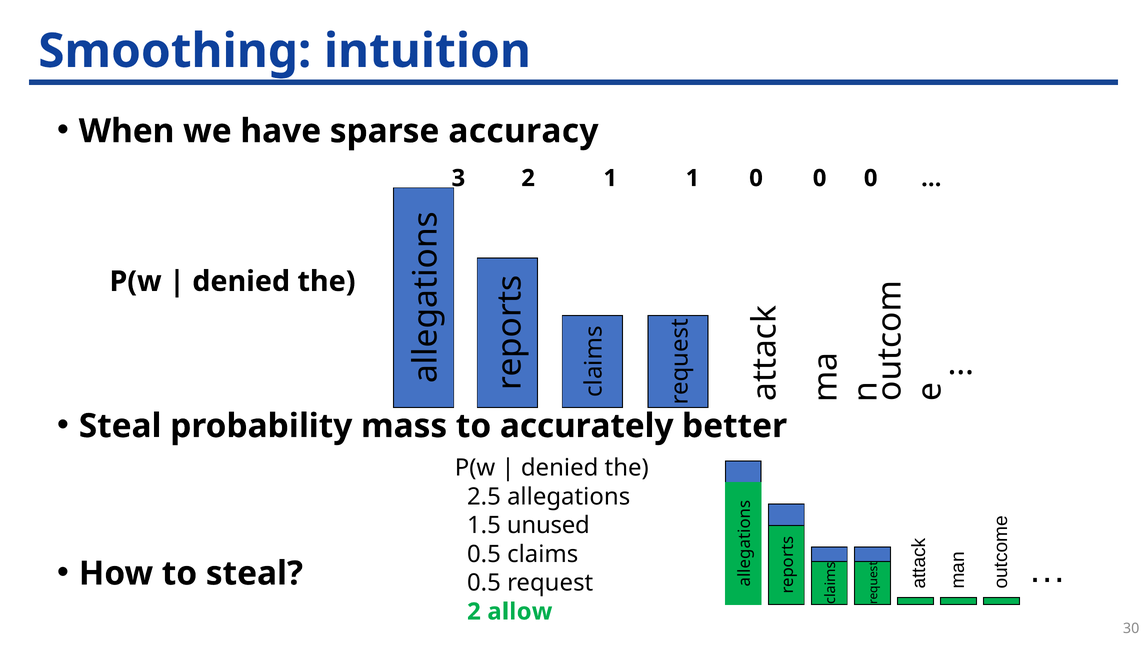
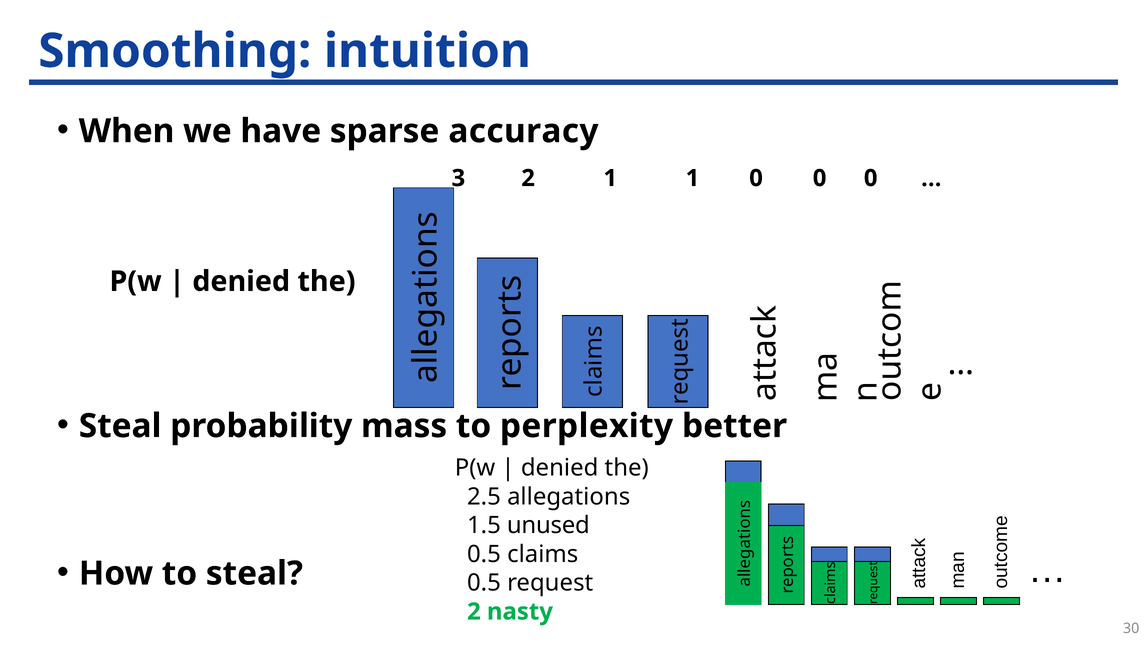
accurately: accurately -> perplexity (586, 426)
allow: allow -> nasty (520, 611)
